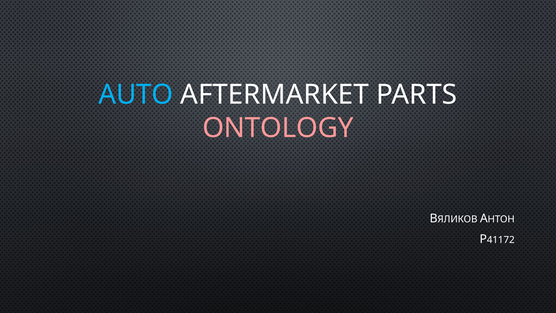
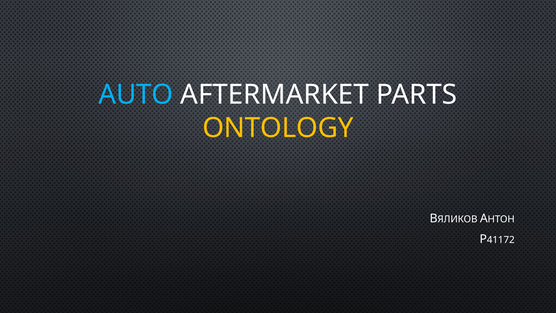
ONTOLOGY colour: pink -> yellow (278, 128)
